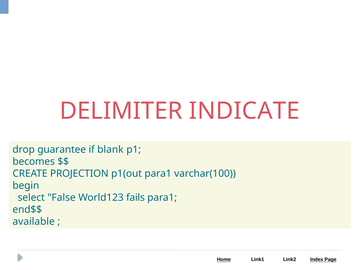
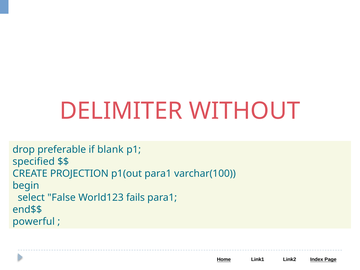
INDICATE: INDICATE -> WITHOUT (244, 111)
guarantee: guarantee -> preferable (62, 149)
becomes: becomes -> specified (34, 161)
available: available -> powerful (34, 221)
